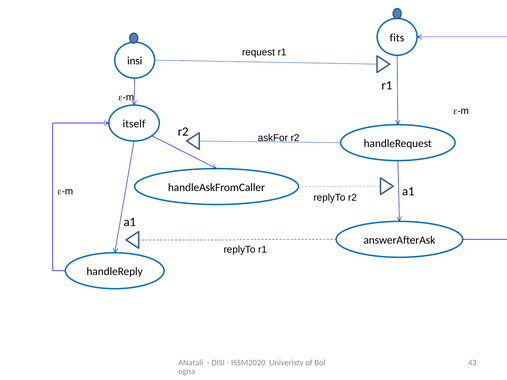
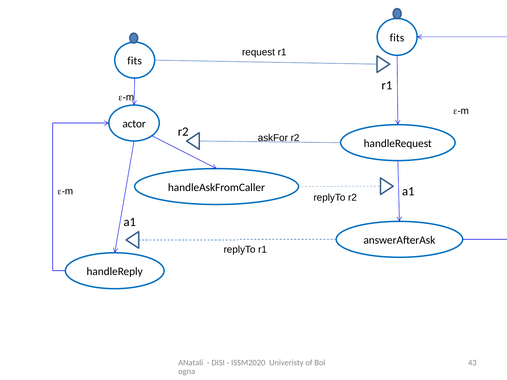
insi: insi -> fits (135, 61)
itself: itself -> actor (134, 124)
